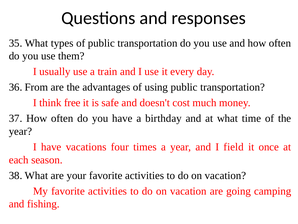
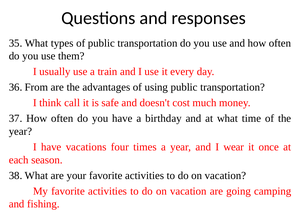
free: free -> call (72, 103)
field: field -> wear (234, 147)
